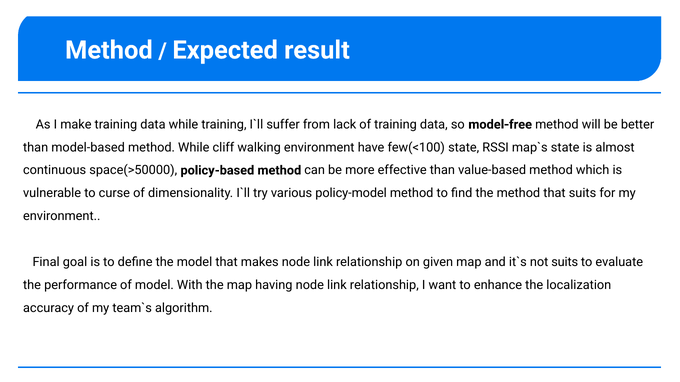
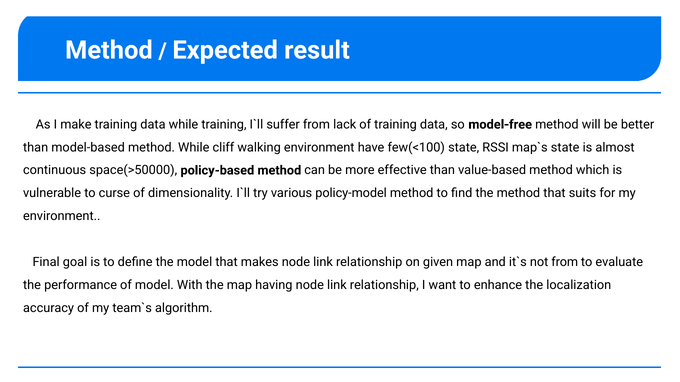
not suits: suits -> from (565, 262)
